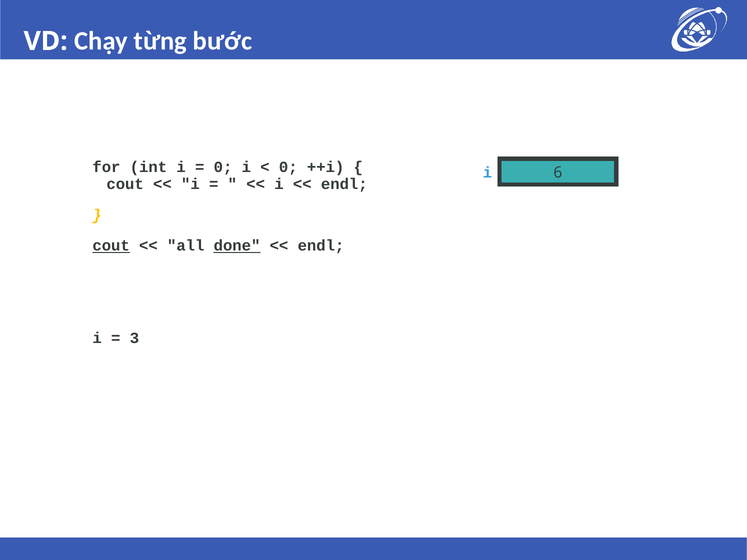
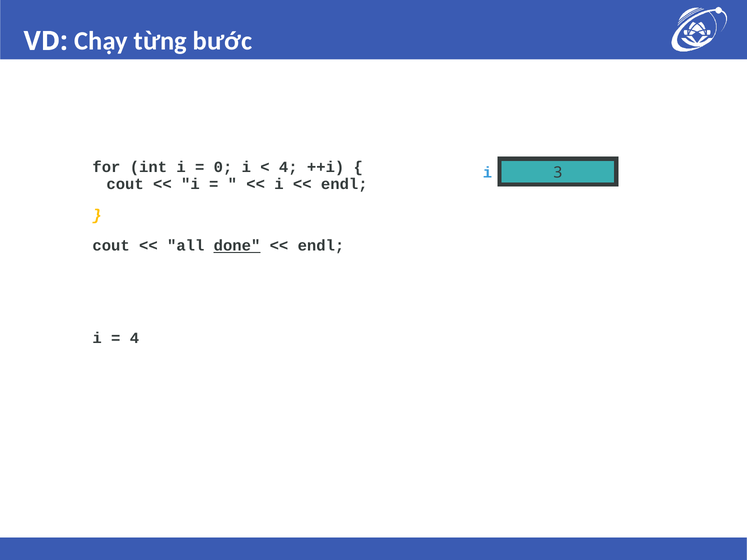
0: 0 -> 4 (288, 167)
6: 6 -> 3 (558, 173)
cout underline: present -> none (111, 246)
3: 3 -> 4 (134, 338)
